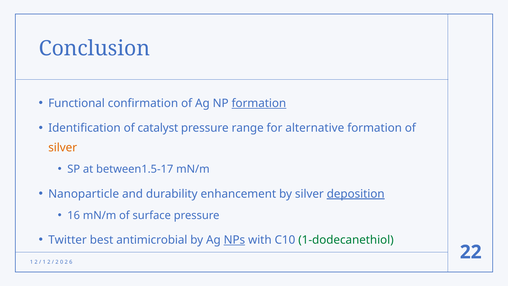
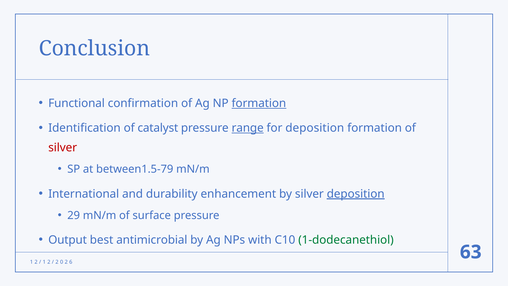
range underline: none -> present (248, 128)
for alternative: alternative -> deposition (315, 128)
silver colour: orange -> red (63, 148)
between1.5-17: between1.5-17 -> between1.5-79 (135, 169)
Nanoparticle: Nanoparticle -> International (84, 194)
16: 16 -> 29 (74, 215)
Twitter: Twitter -> Output (68, 240)
NPs underline: present -> none (234, 240)
22: 22 -> 63 (471, 252)
